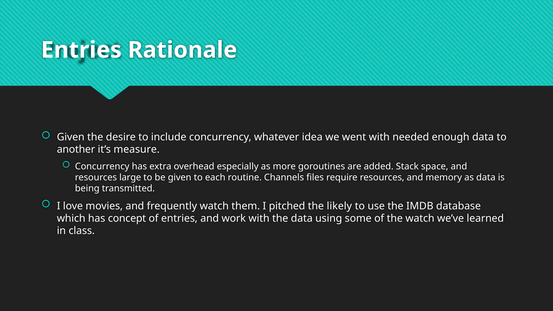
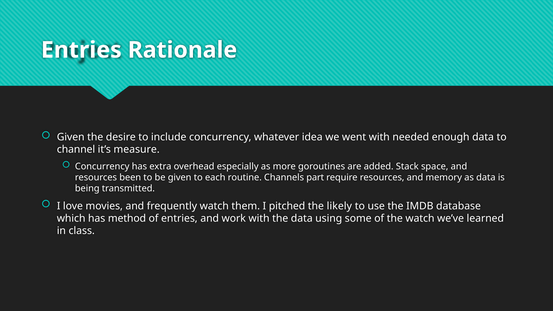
another: another -> channel (76, 150)
large: large -> been (130, 178)
files: files -> part (315, 178)
concept: concept -> method (127, 218)
